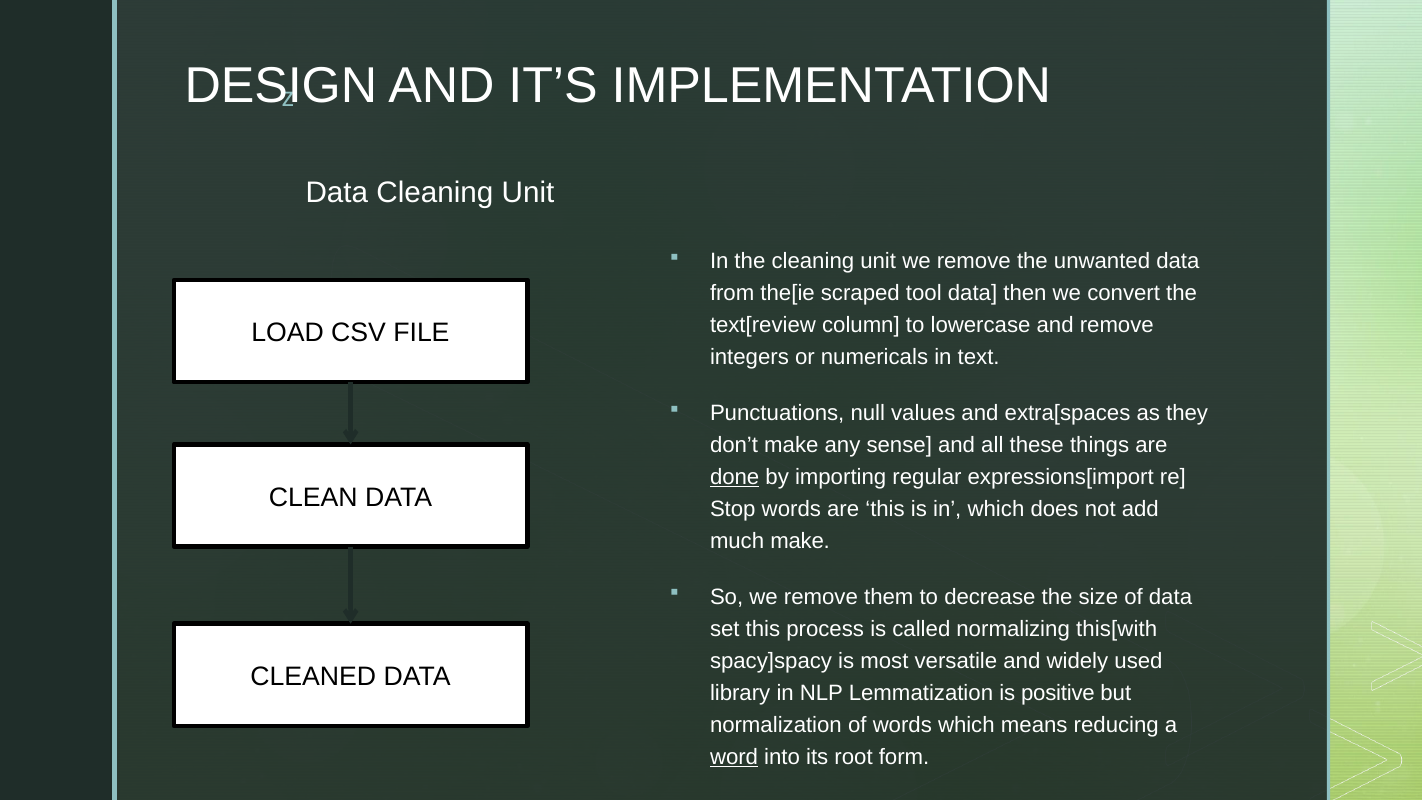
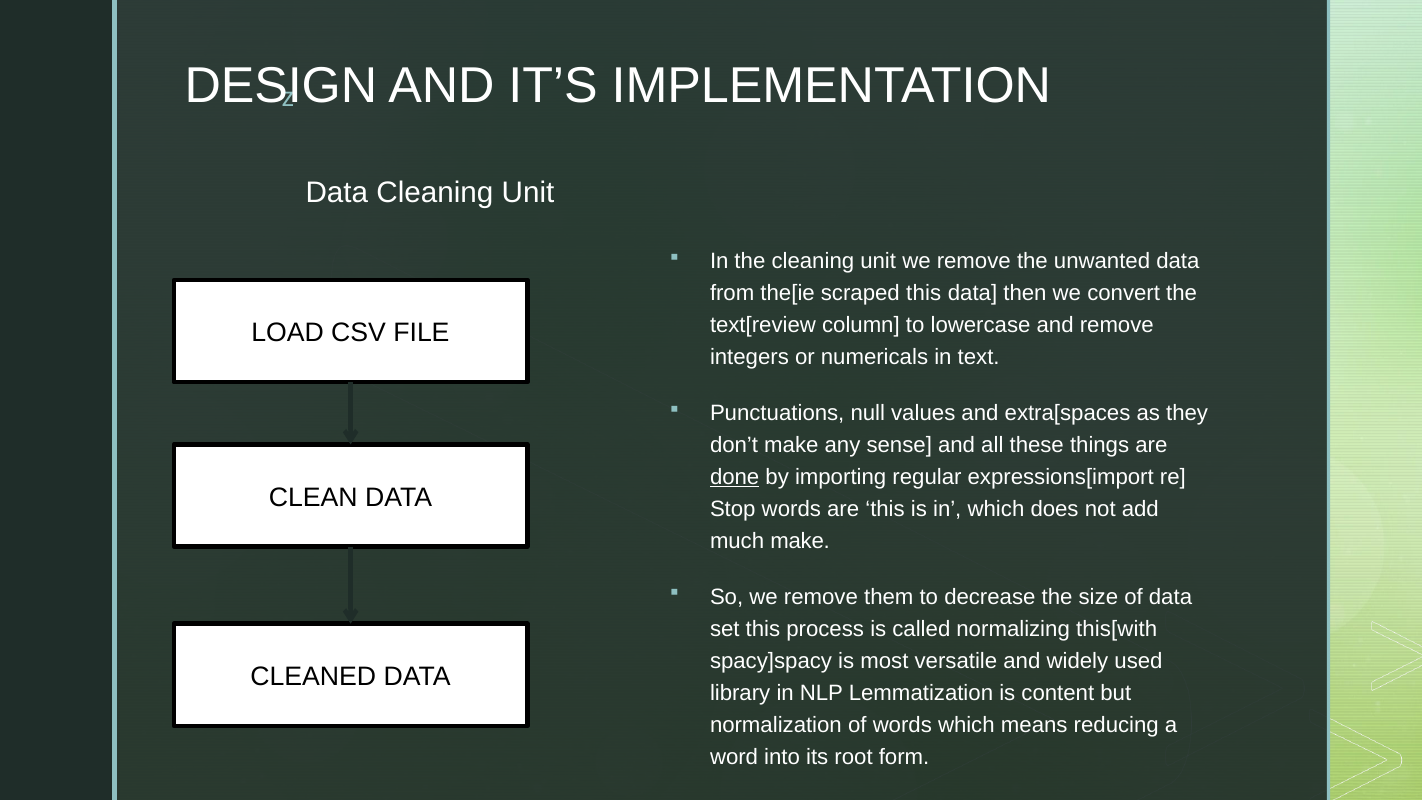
scraped tool: tool -> this (924, 293)
positive: positive -> content (1058, 693)
word underline: present -> none (734, 757)
